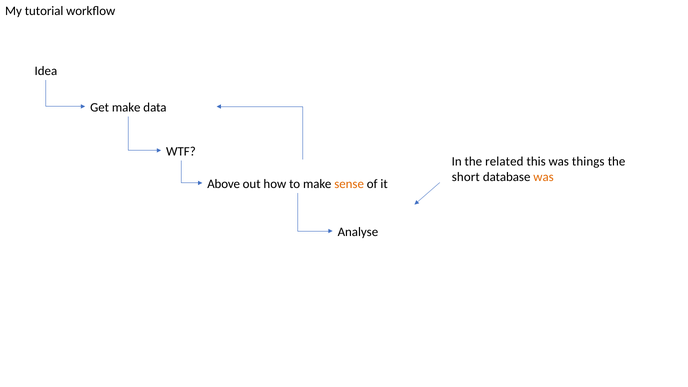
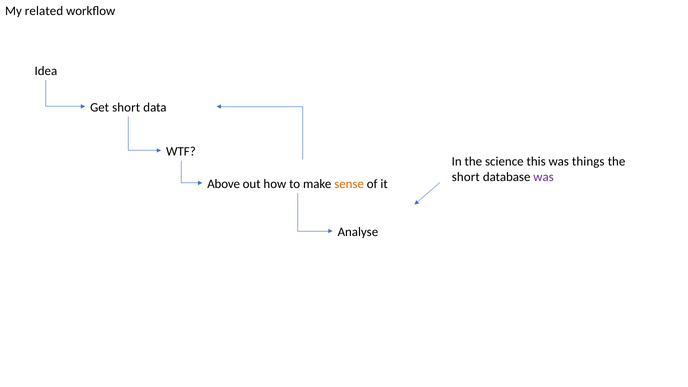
tutorial: tutorial -> related (44, 11)
Get make: make -> short (126, 107)
related: related -> science (504, 162)
was colour: orange -> purple (544, 177)
